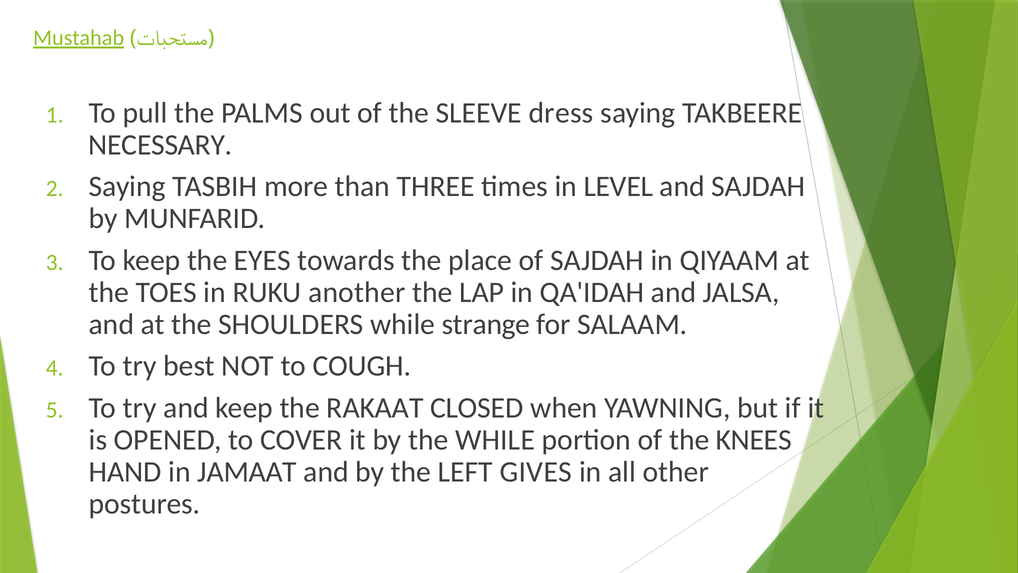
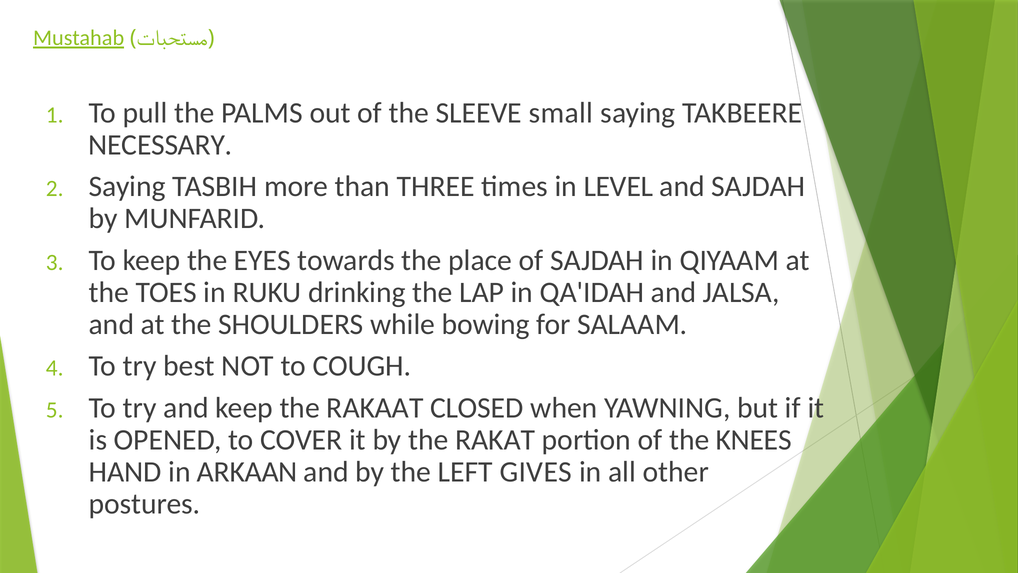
dress: dress -> small (561, 113)
another: another -> drinking (357, 292)
strange: strange -> bowing (486, 324)
the WHILE: WHILE -> RAKAT (495, 440)
JAMAAT: JAMAAT -> ARKAAN (247, 472)
